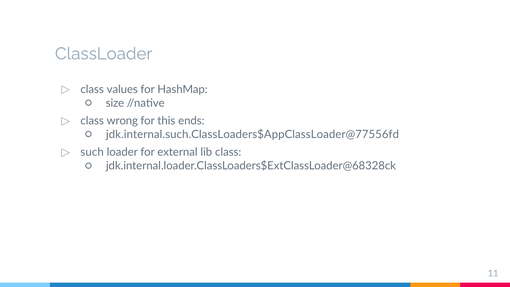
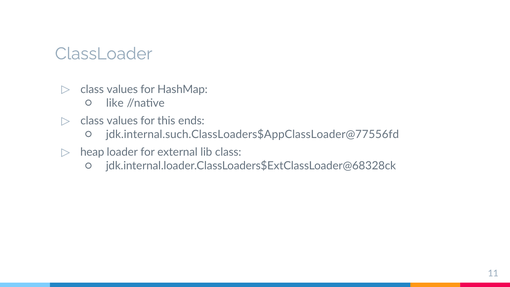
size: size -> like (115, 103)
wrong: wrong -> values (122, 121)
such: such -> heap (92, 152)
